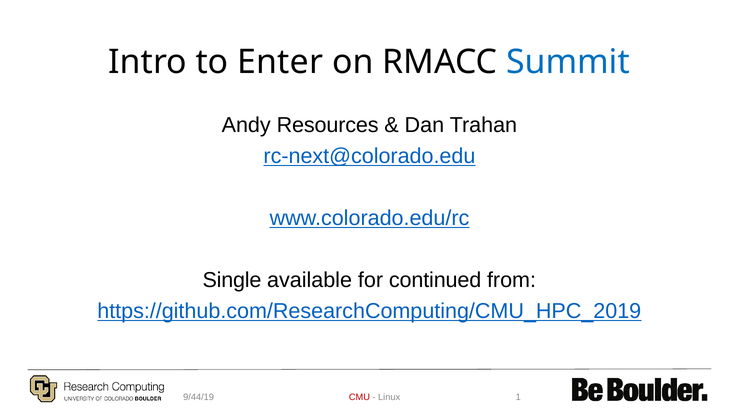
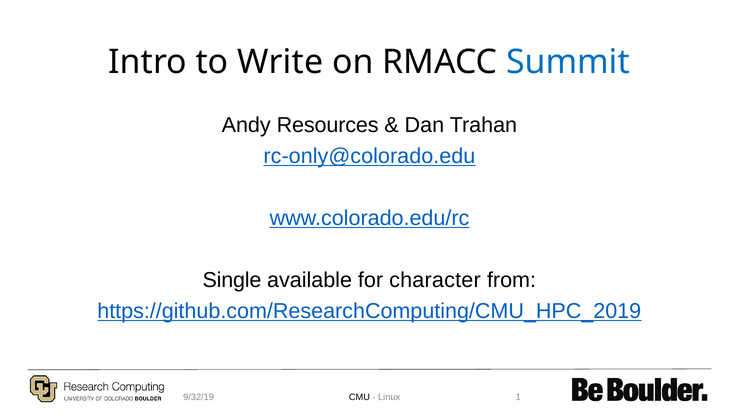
Enter: Enter -> Write (280, 62)
rc-next@colorado.edu: rc-next@colorado.edu -> rc-only@colorado.edu (369, 156)
continued: continued -> character (435, 280)
9/44/19: 9/44/19 -> 9/32/19 (199, 397)
CMU colour: red -> black (359, 397)
